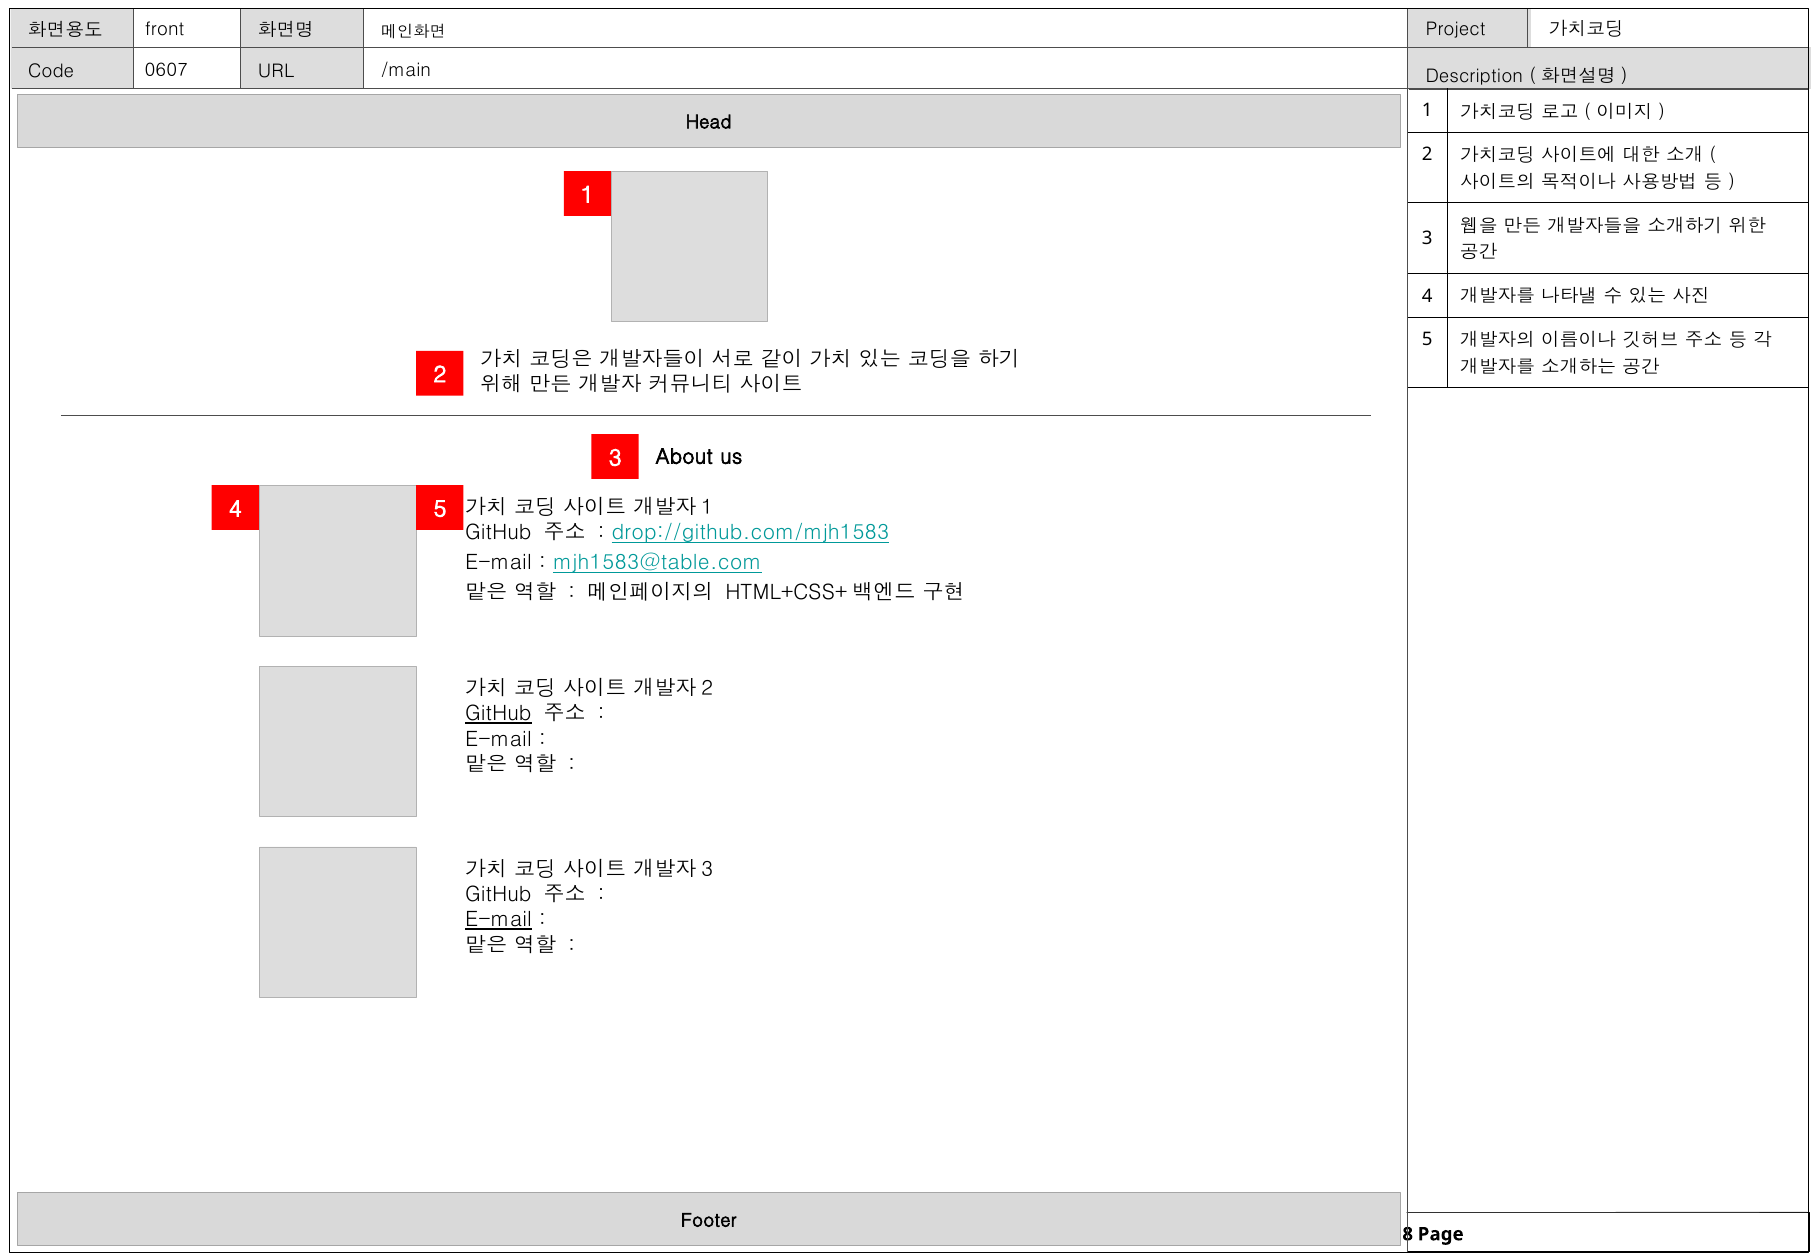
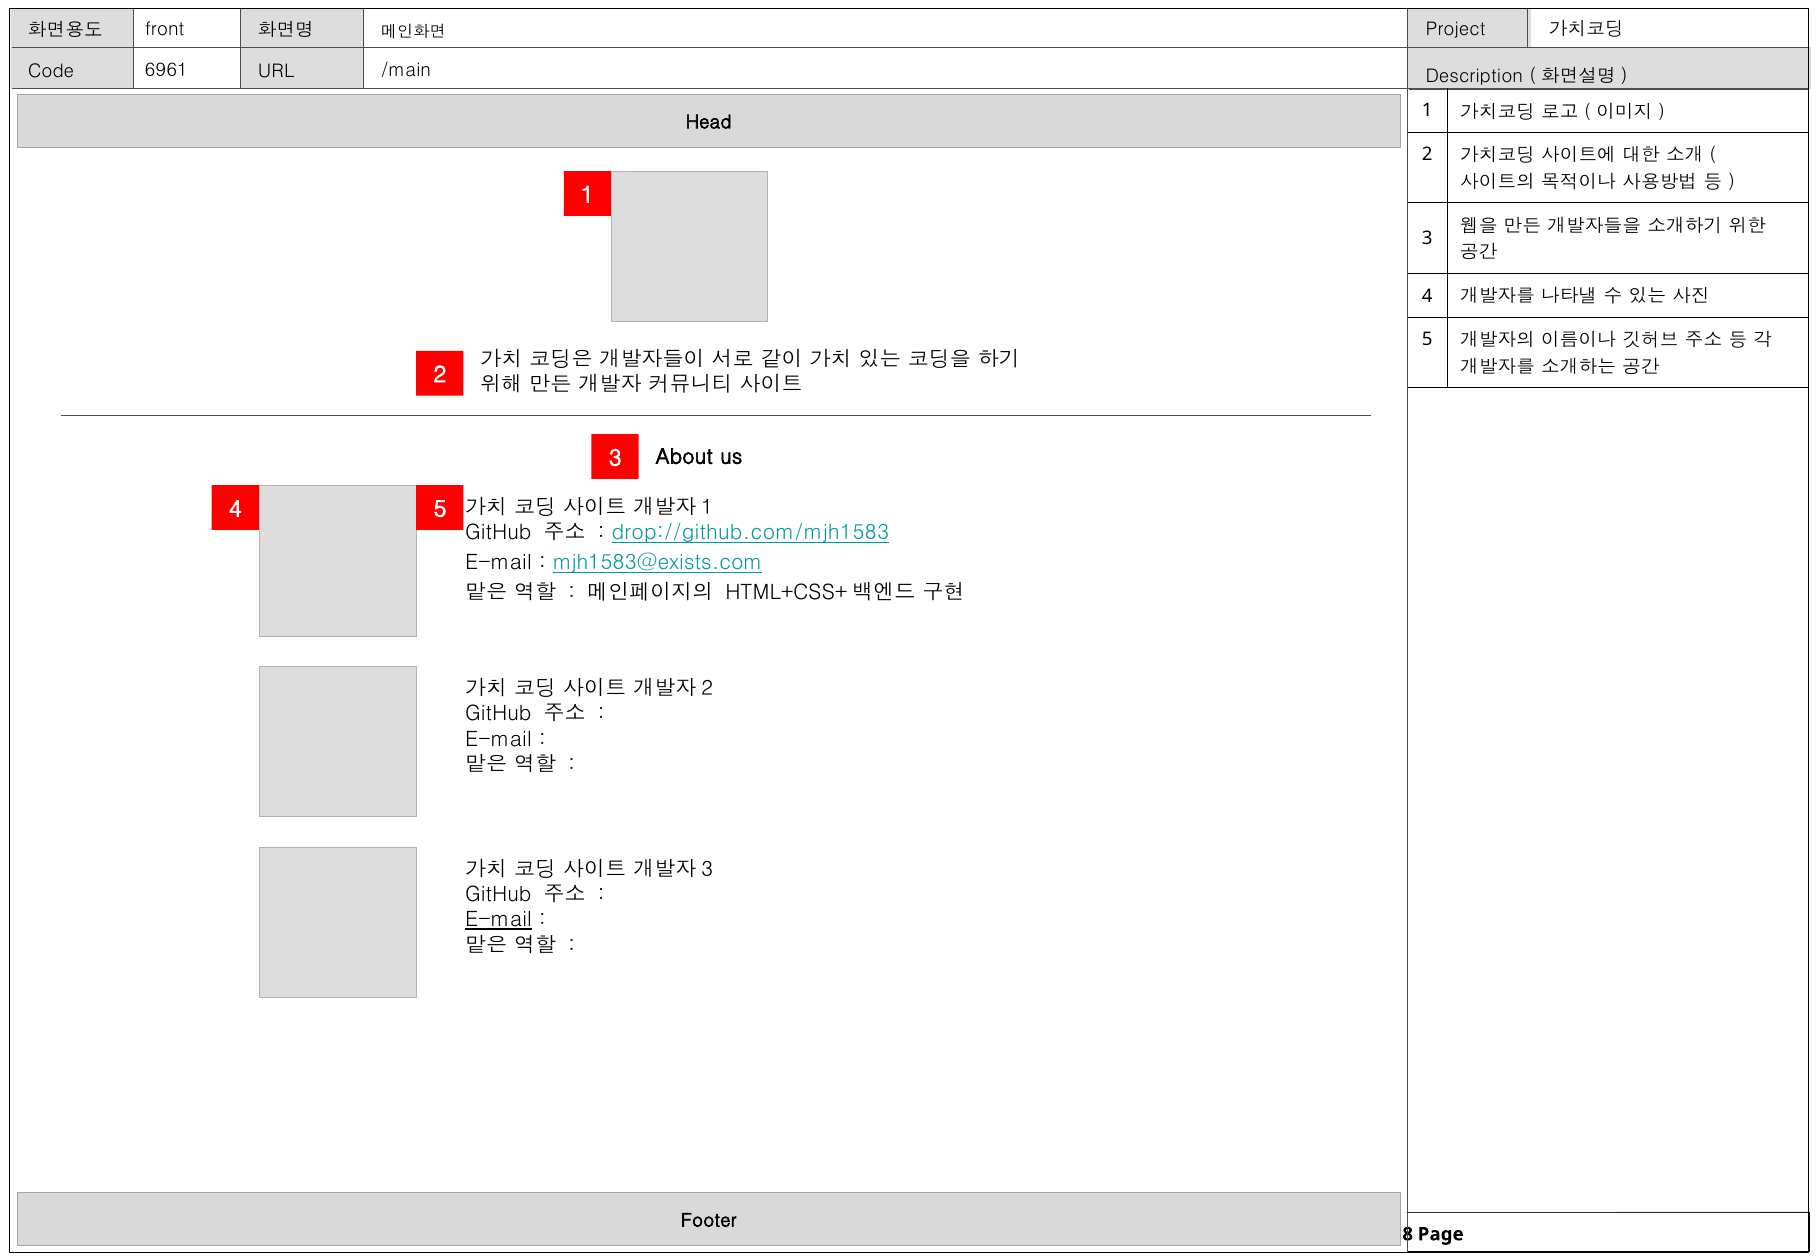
0607: 0607 -> 6961 (166, 71)
mjh1583@table.com: mjh1583@table.com -> mjh1583@exists.com (658, 563)
GitHub underline: present -> none (498, 714)
